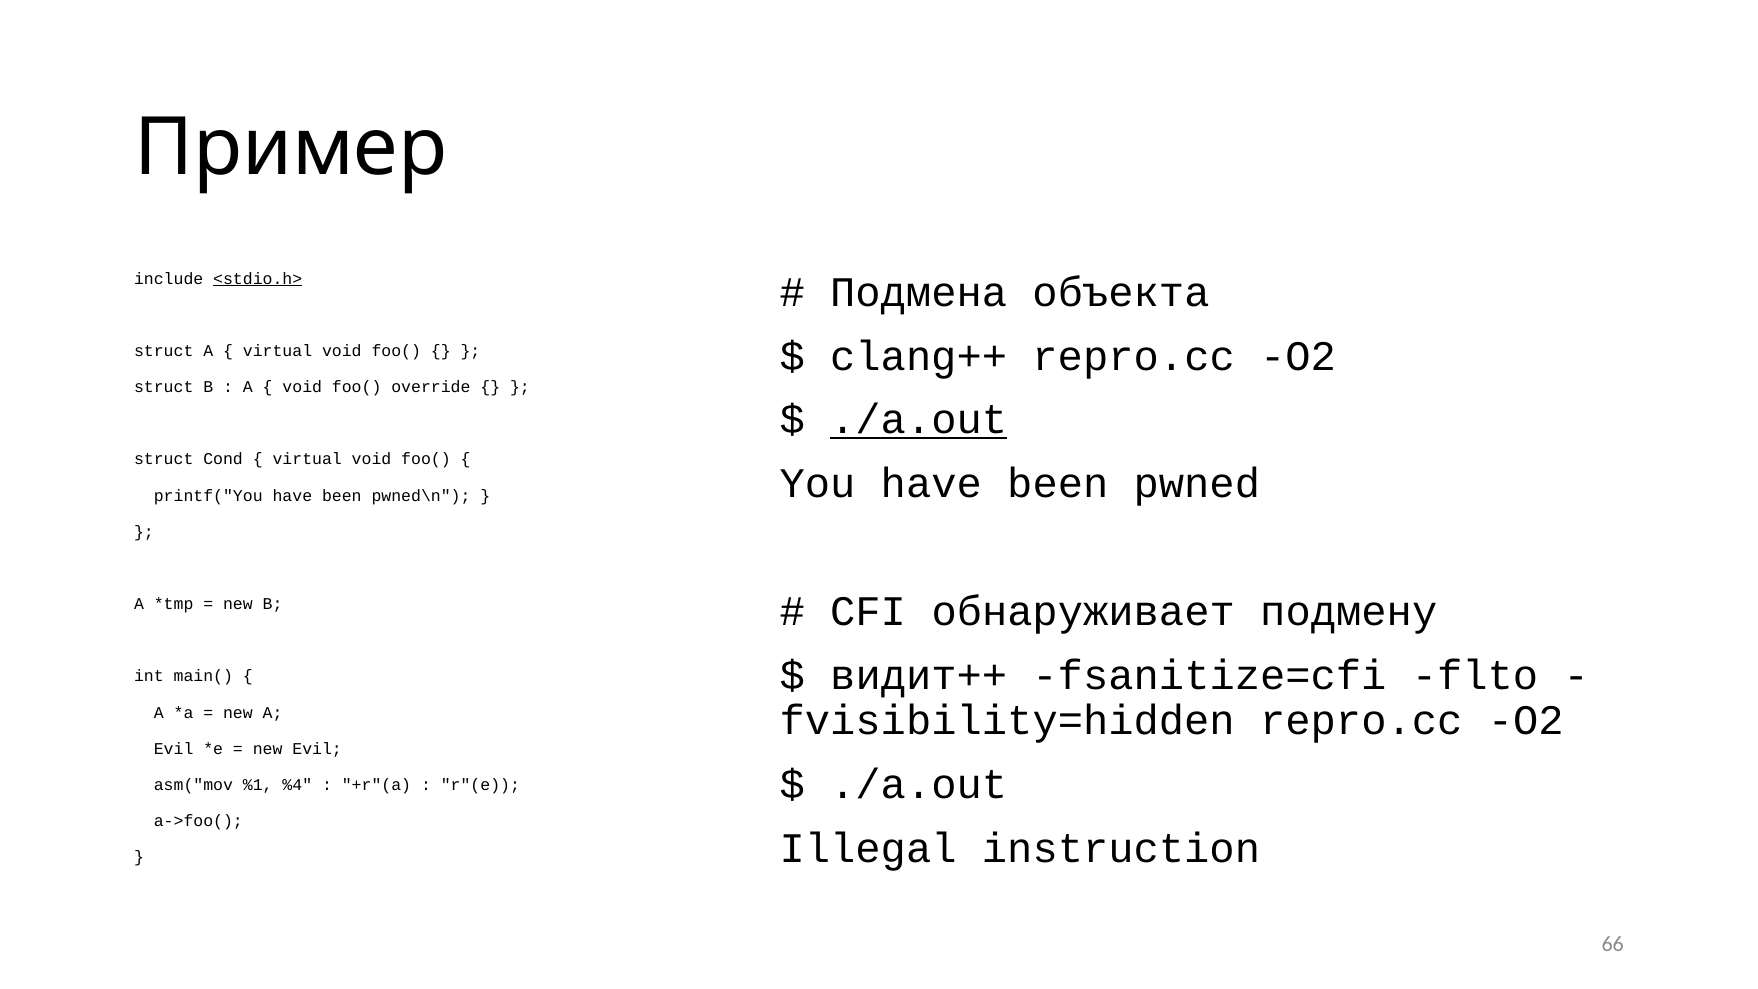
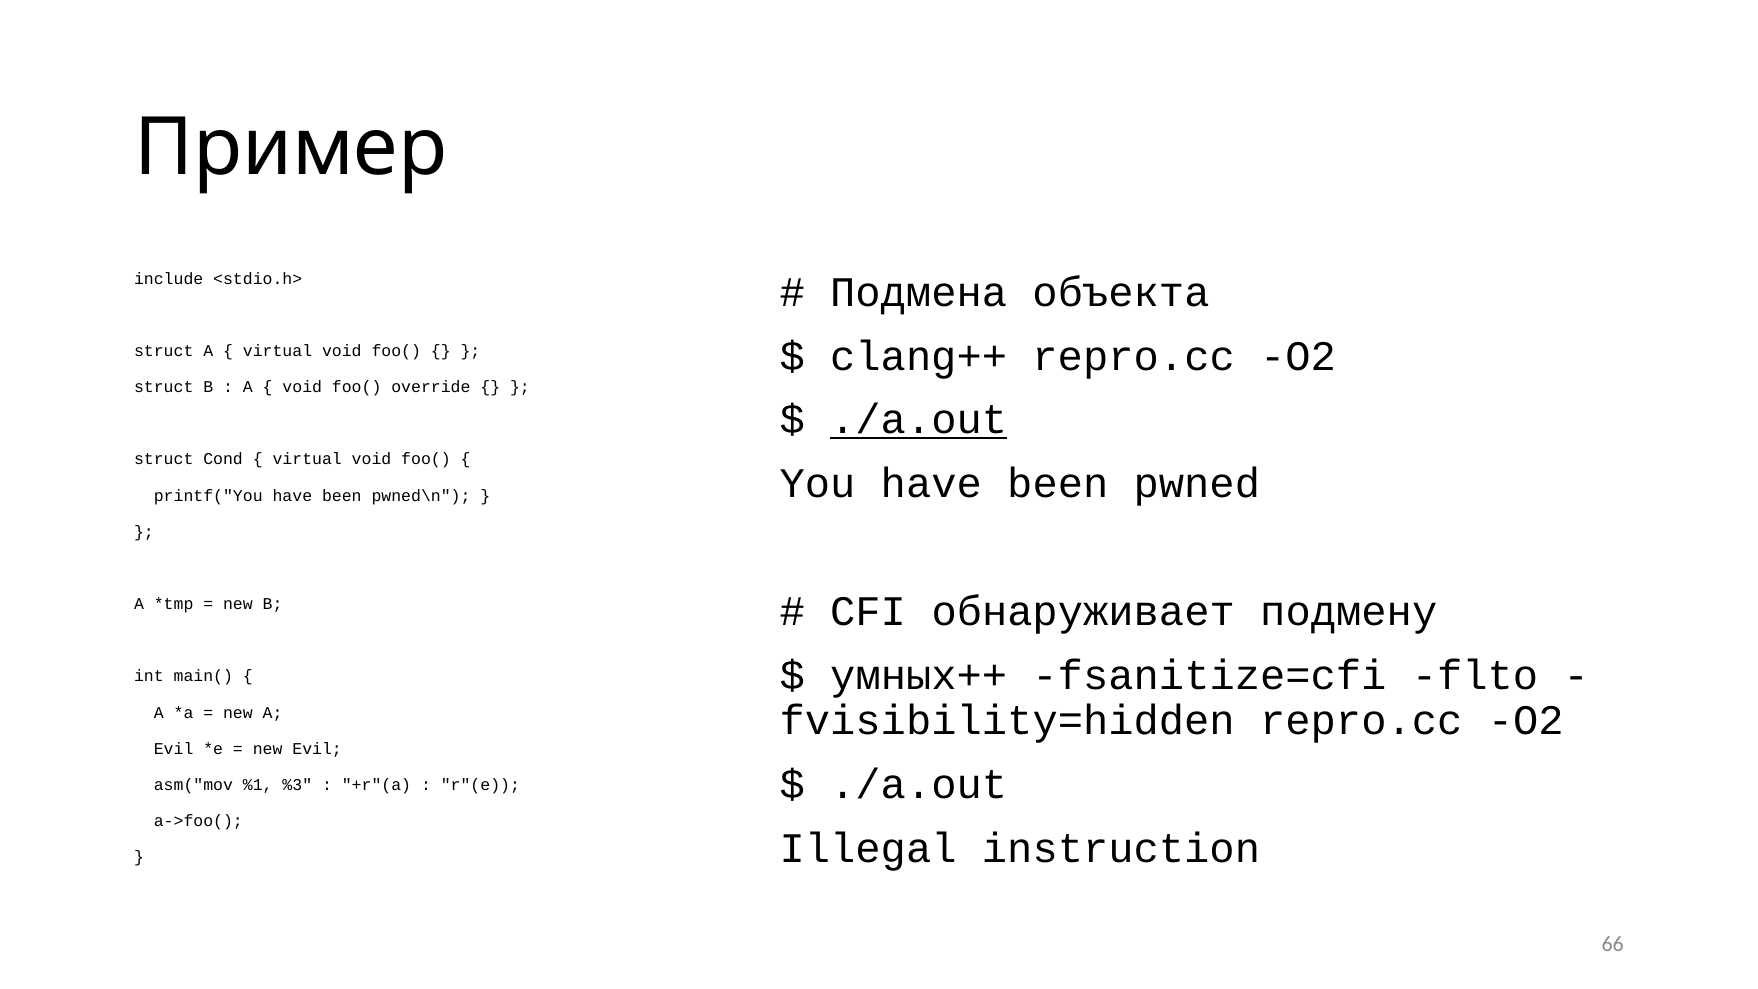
<stdio.h> underline: present -> none (258, 279)
видит++: видит++ -> умных++ (919, 675)
%4: %4 -> %3 (297, 785)
